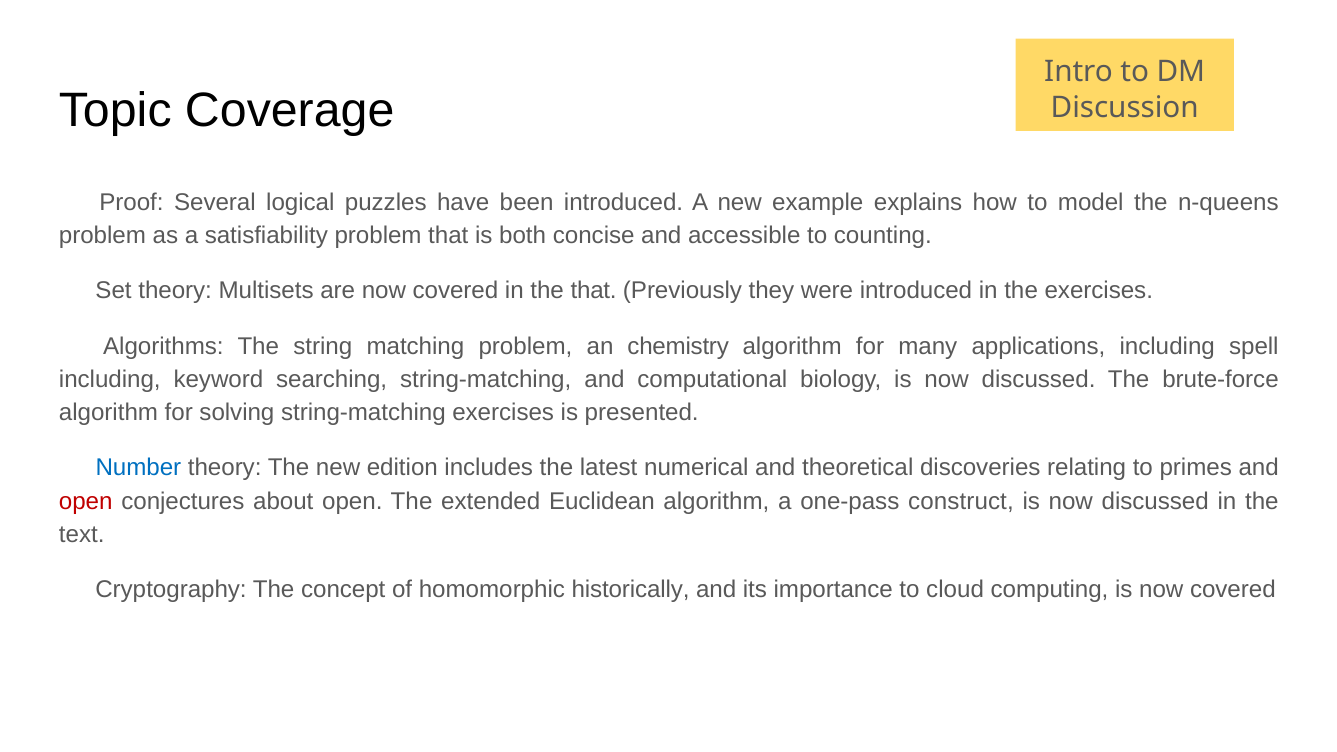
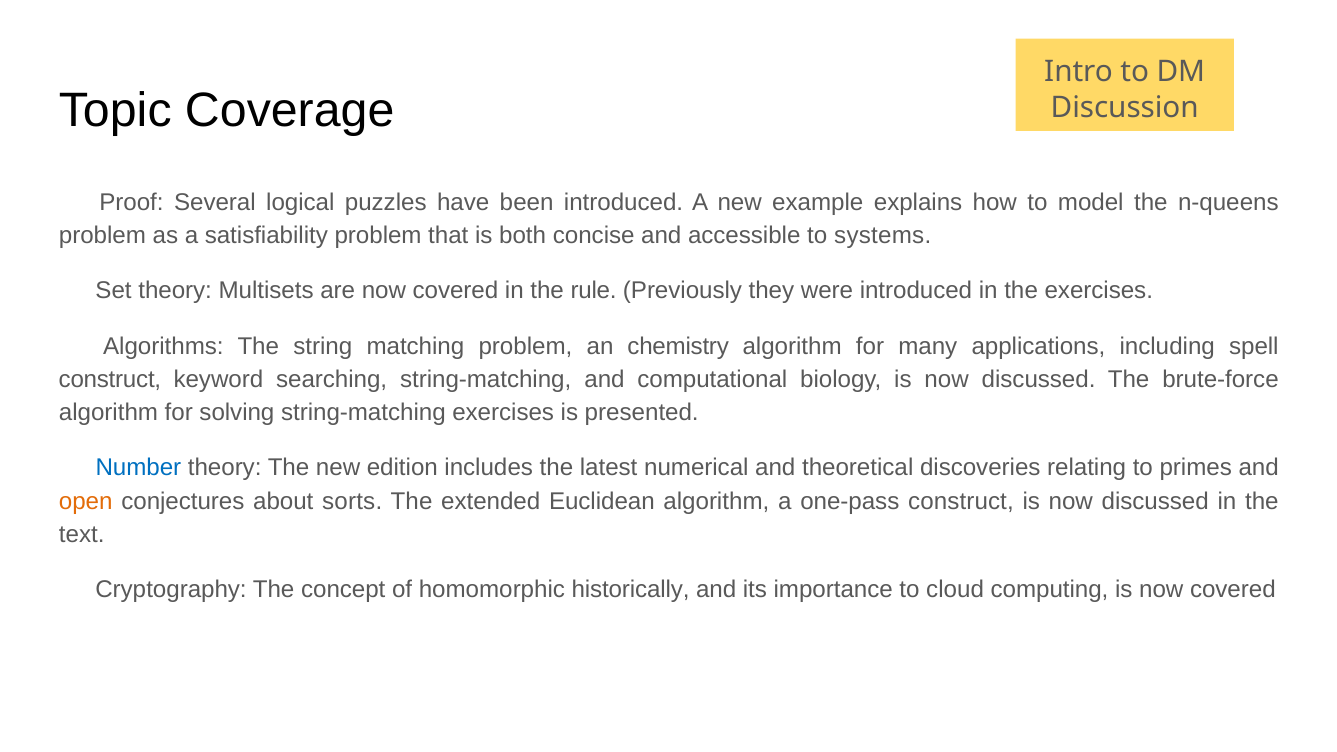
counting: counting -> systems (883, 235)
the that: that -> rule (594, 291)
including: including -> construct (110, 379)
open colour: red -> orange (86, 501)
about open: open -> sorts (352, 501)
